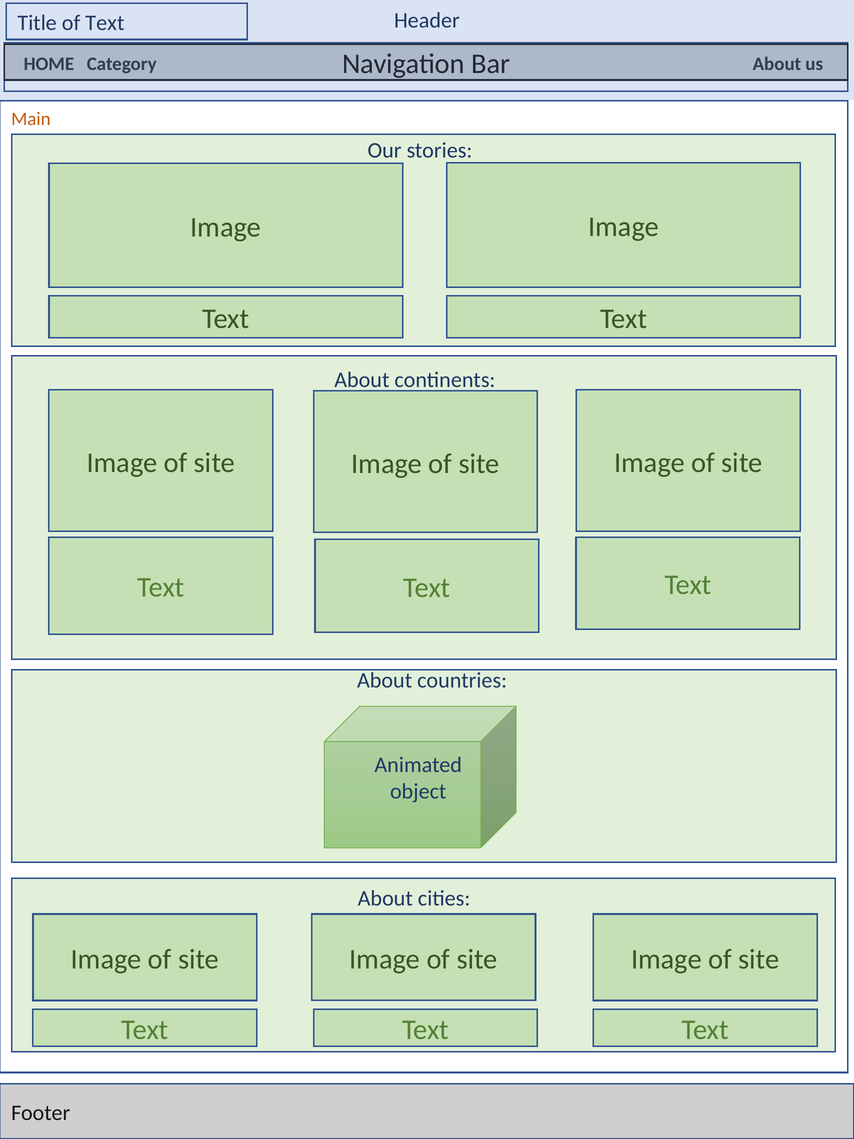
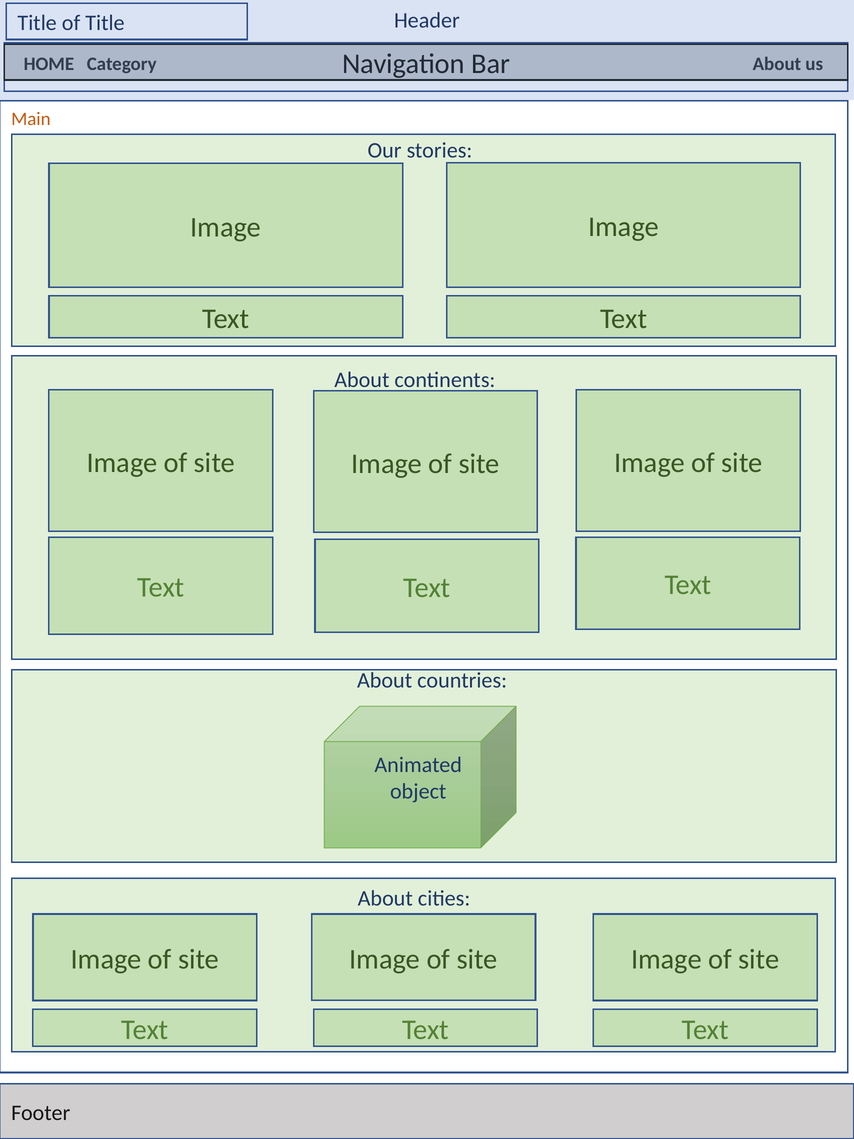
of Text: Text -> Title (105, 23)
